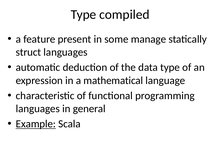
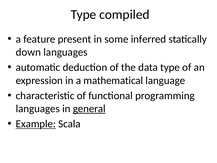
manage: manage -> inferred (148, 39)
struct: struct -> down (28, 52)
general underline: none -> present (89, 109)
